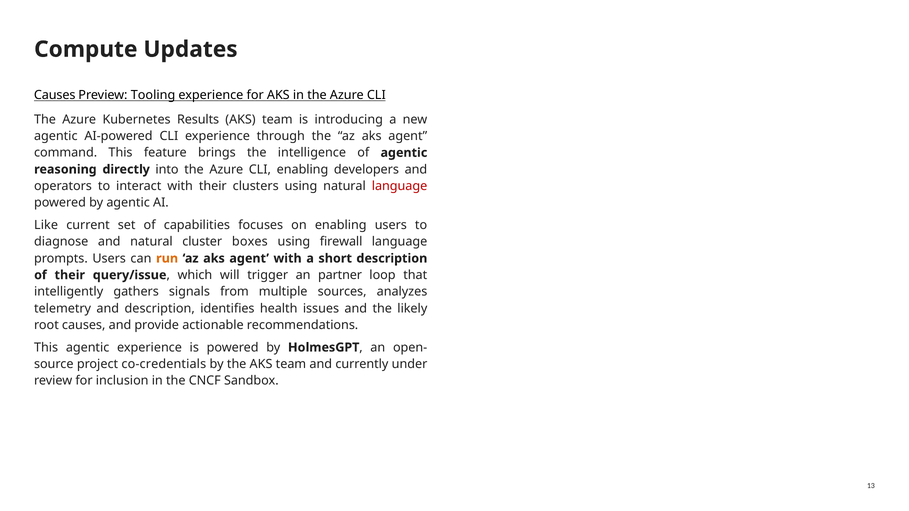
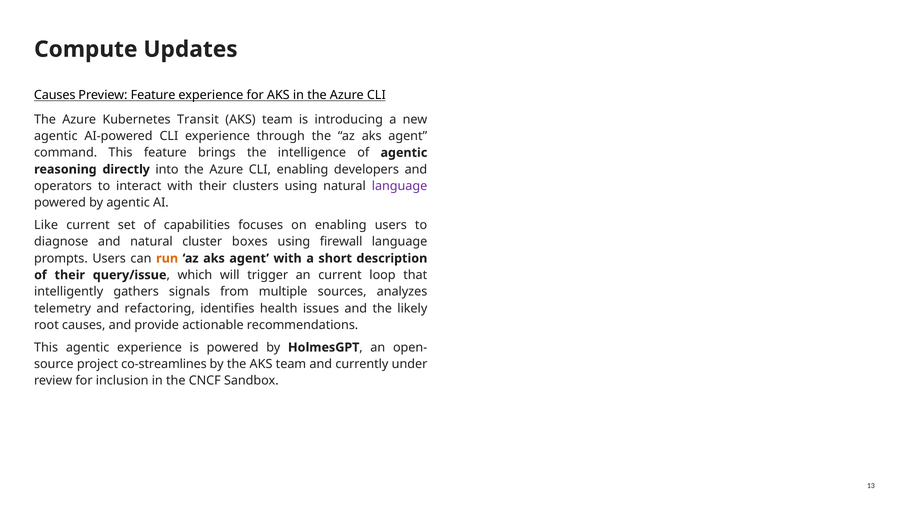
Preview Tooling: Tooling -> Feature (153, 95)
Results: Results -> Transit (198, 119)
language colour: red -> purple (400, 186)
an partner: partner -> current (340, 275)
and description: description -> refactoring (160, 309)
co-credentials: co-credentials -> co-streamlines (164, 364)
